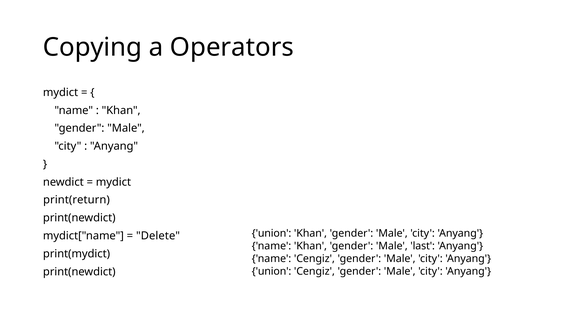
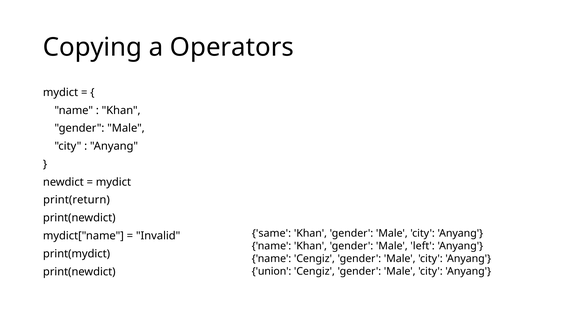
union: union -> same (271, 234)
Delete: Delete -> Invalid (158, 236)
last: last -> left (423, 246)
